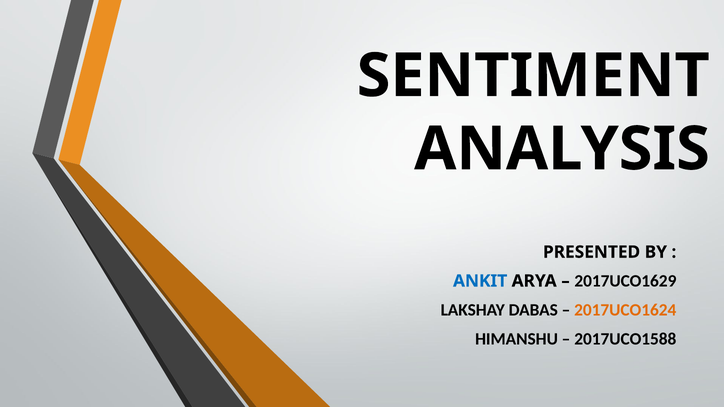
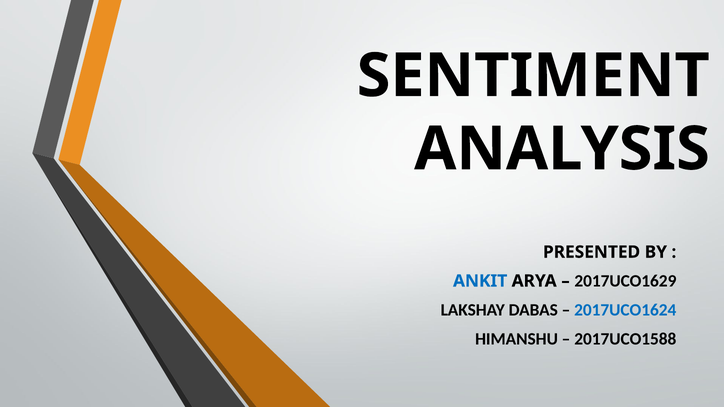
2017UCO1624 colour: orange -> blue (625, 310)
